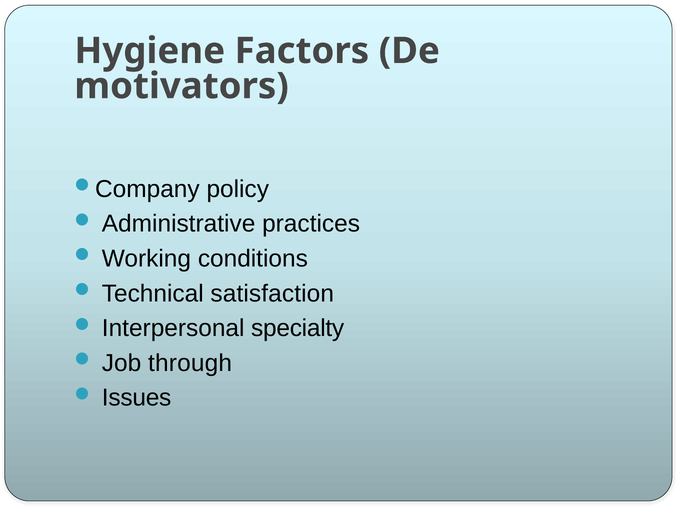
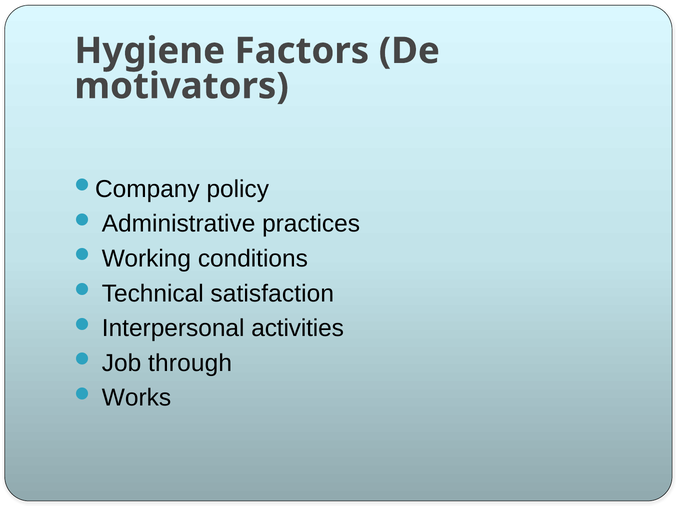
specialty: specialty -> activities (298, 328)
Issues: Issues -> Works (136, 398)
